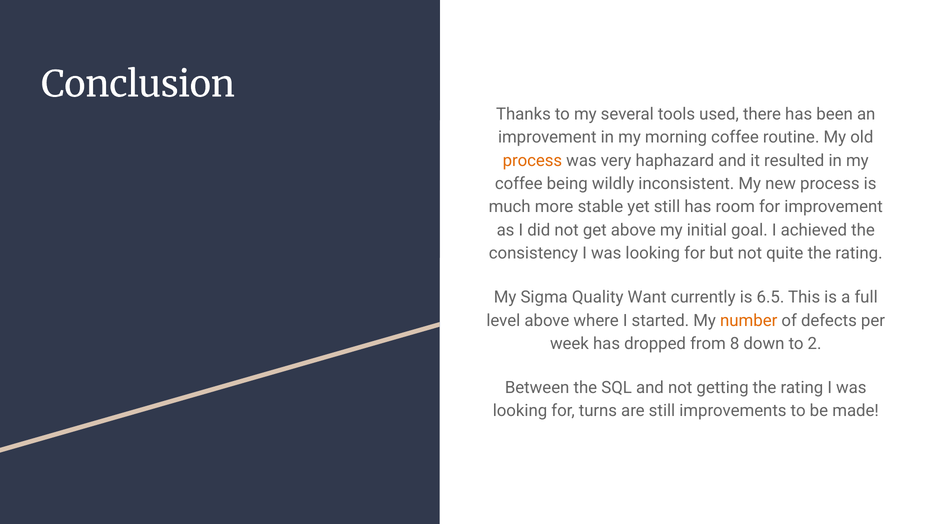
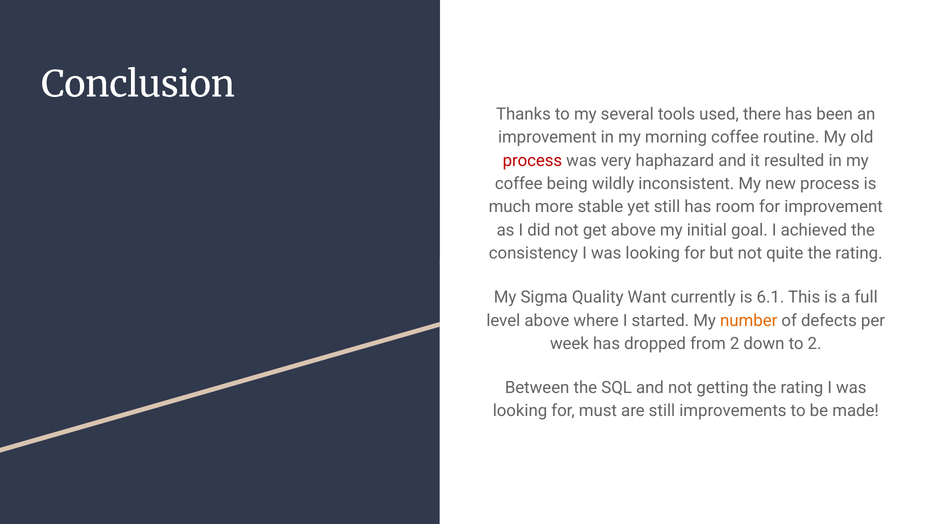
process colour: orange -> red (532, 161)
6.5: 6.5 -> 6.1 (770, 297)
from 8: 8 -> 2 (735, 344)
turns: turns -> must (598, 411)
